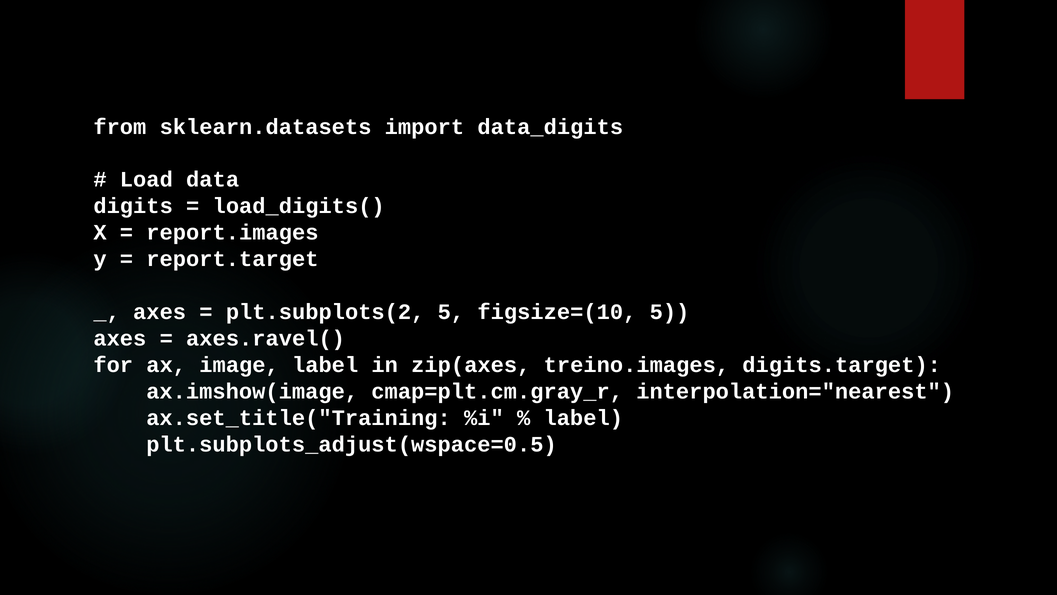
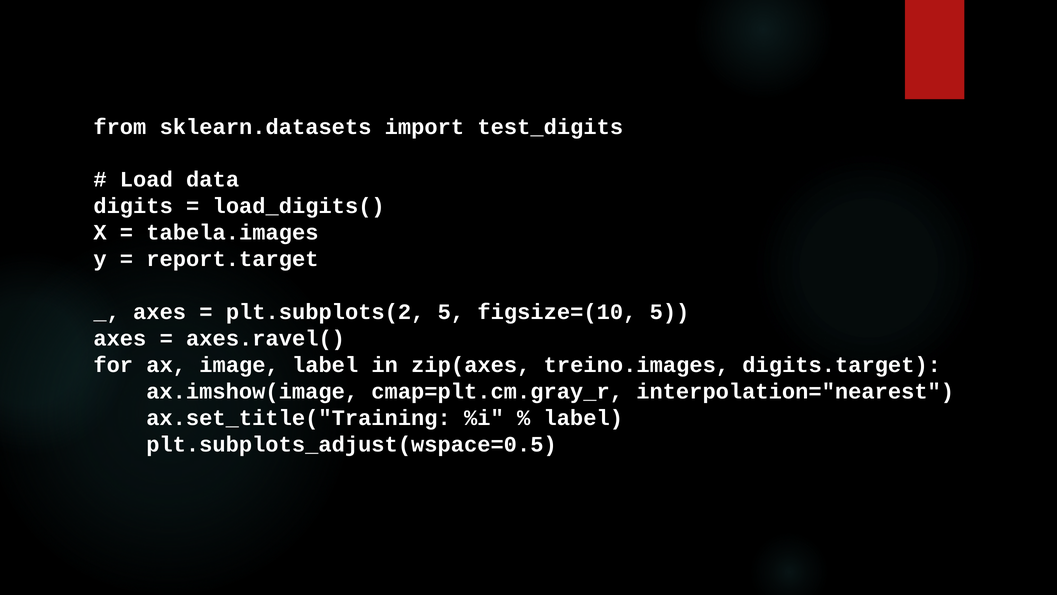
data_digits: data_digits -> test_digits (550, 127)
report.images: report.images -> tabela.images (232, 232)
